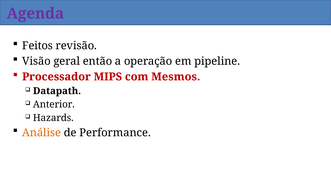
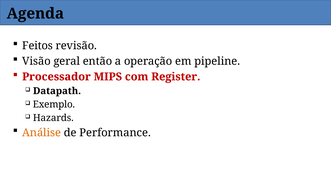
Agenda colour: purple -> black (35, 14)
Mesmos: Mesmos -> Register (176, 77)
Anterior: Anterior -> Exemplo (54, 105)
